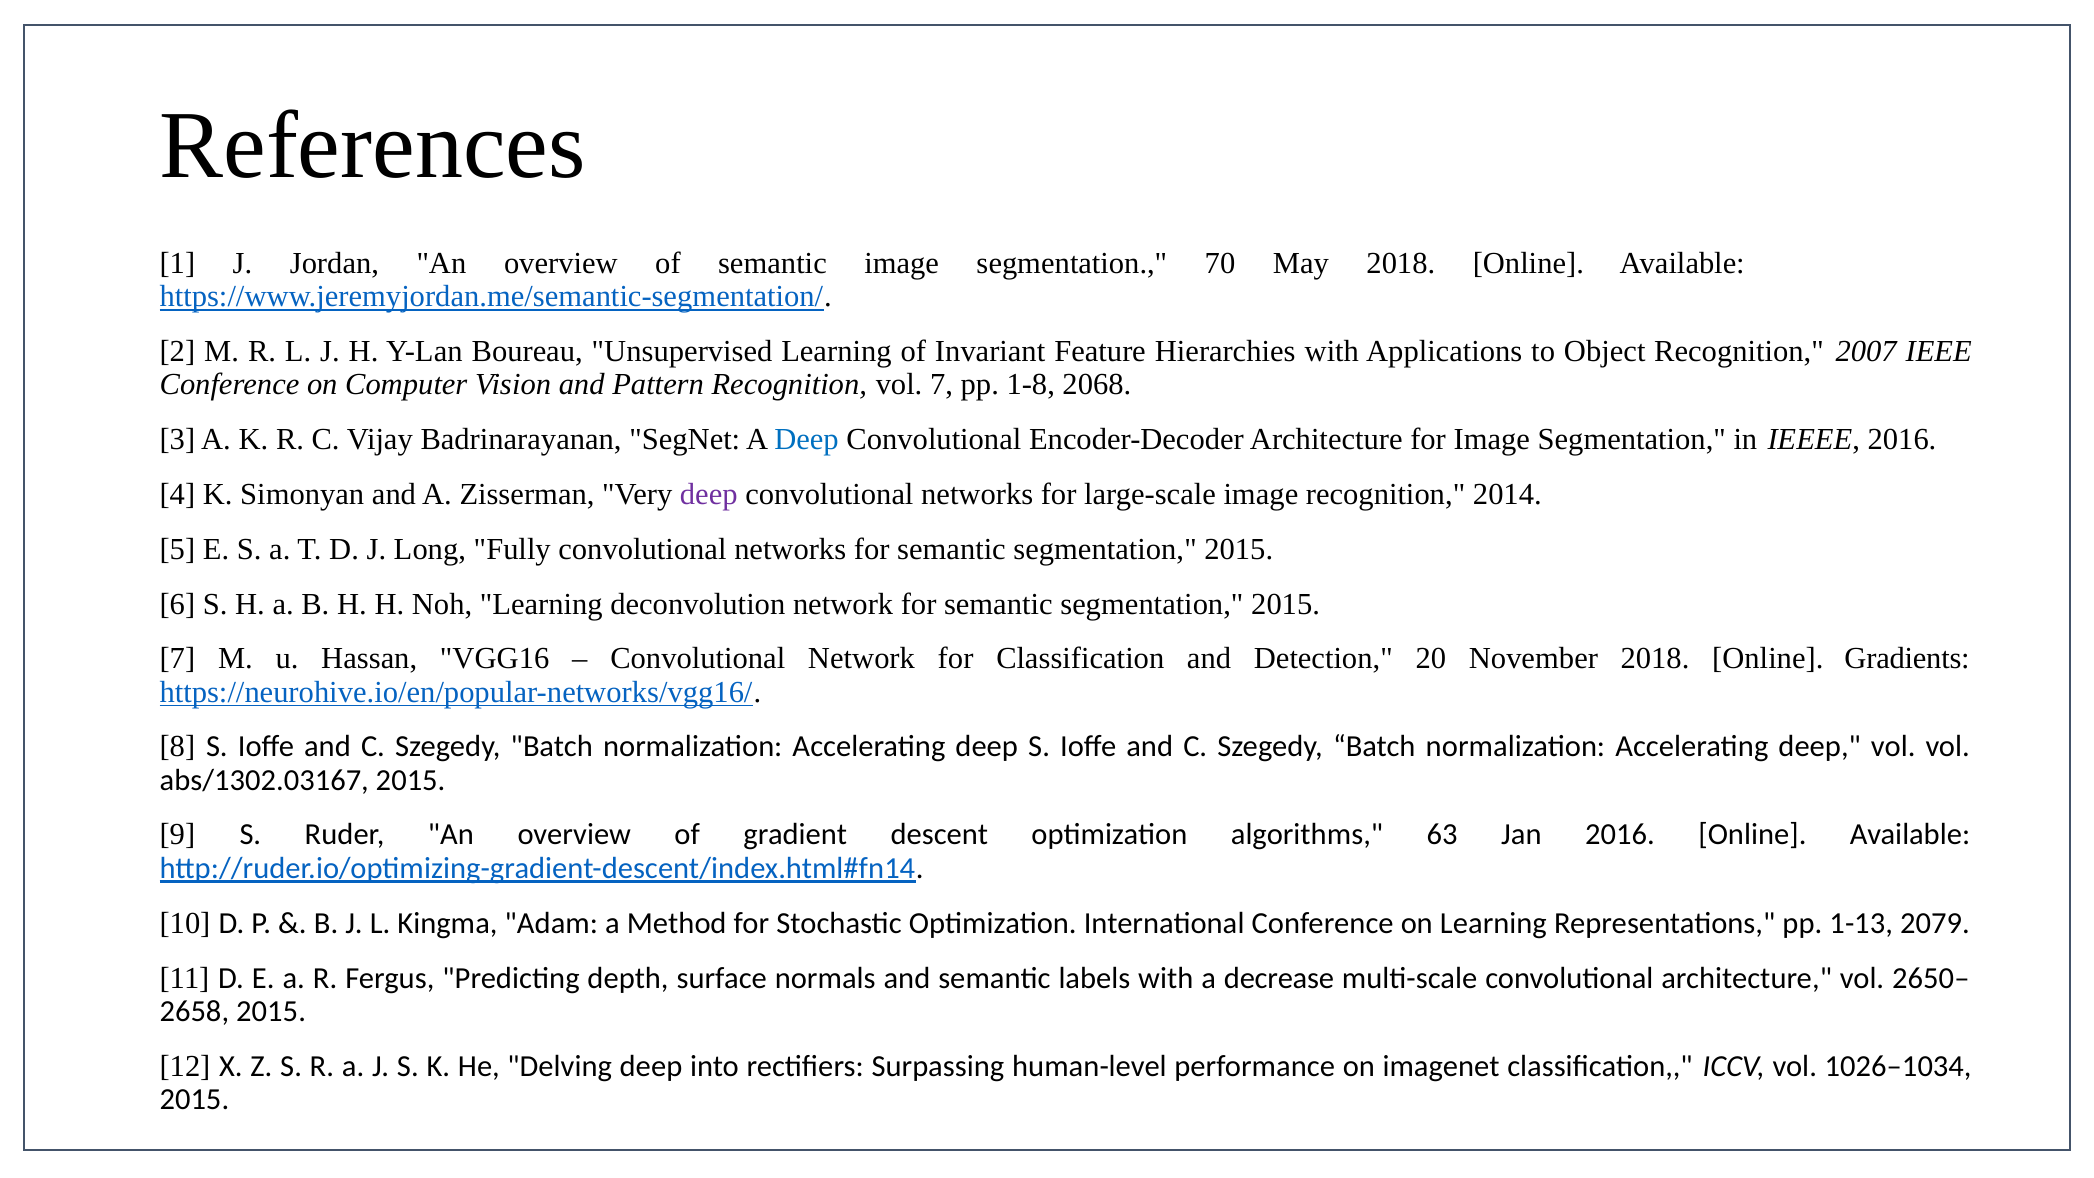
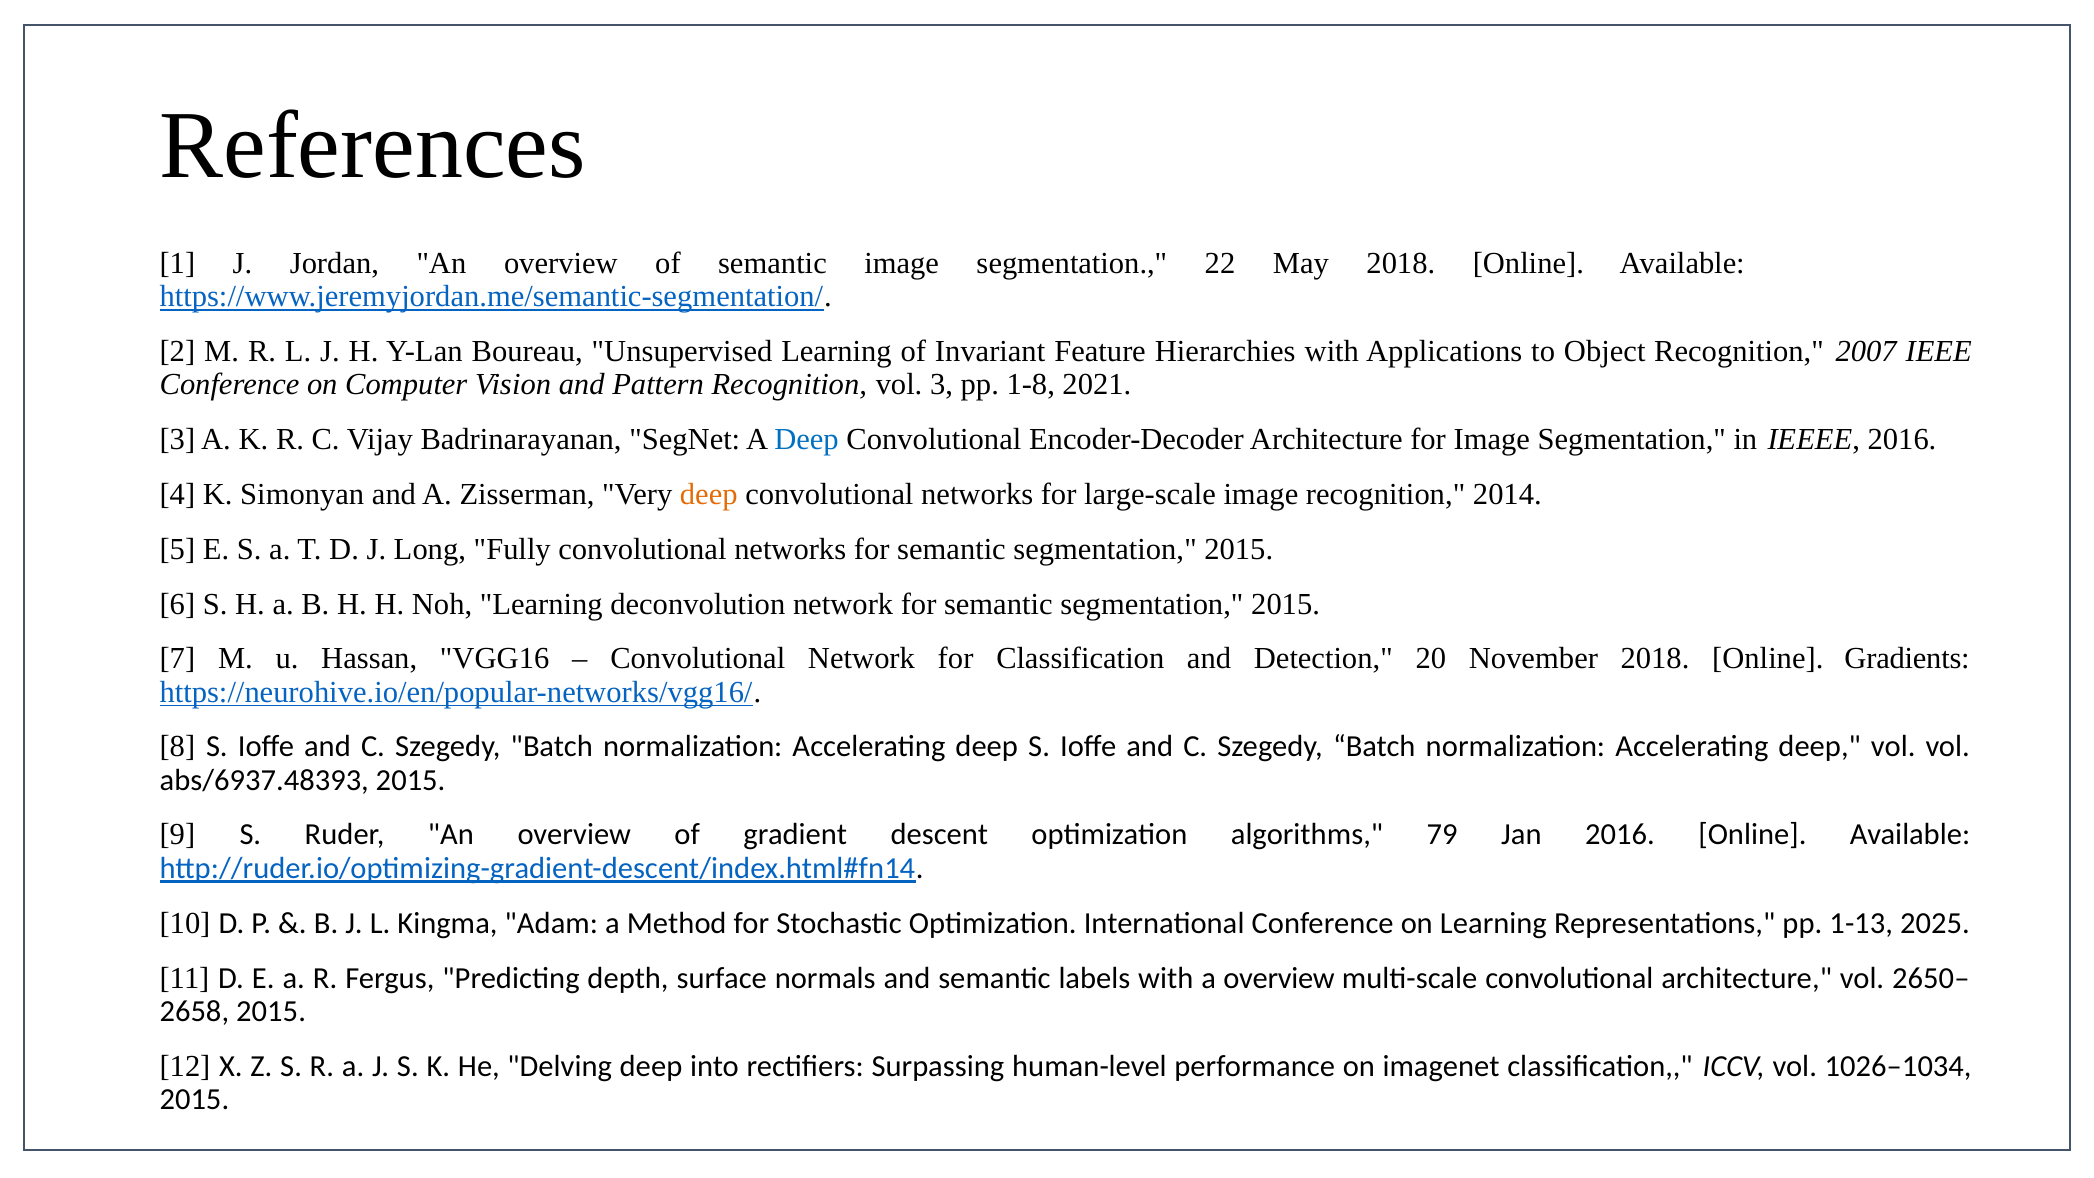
70: 70 -> 22 (1220, 263)
vol 7: 7 -> 3 (942, 384)
2068: 2068 -> 2021 (1097, 384)
deep colour: purple -> orange (709, 494)
abs/1302.03167: abs/1302.03167 -> abs/6937.48393 (264, 780)
63: 63 -> 79 (1442, 835)
2079: 2079 -> 2025 (1935, 923)
a decrease: decrease -> overview (1279, 978)
